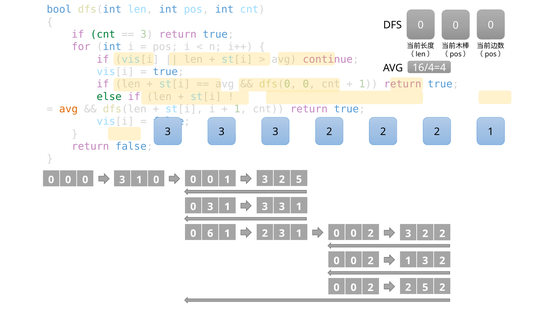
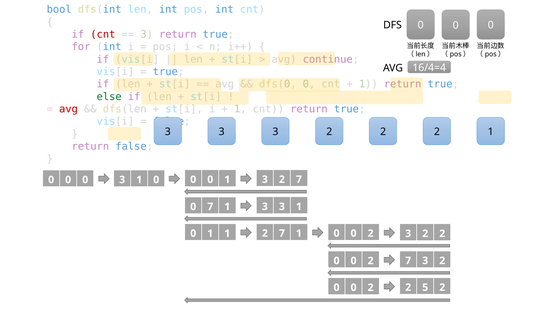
cnt colour: green -> red (103, 34)
avg colour: orange -> red (69, 109)
3 2 5: 5 -> 7 (299, 180)
0 3: 3 -> 7 (210, 207)
6: 6 -> 1 (210, 234)
1 2 3: 3 -> 7 (282, 234)
0 2 1: 1 -> 7 (408, 261)
